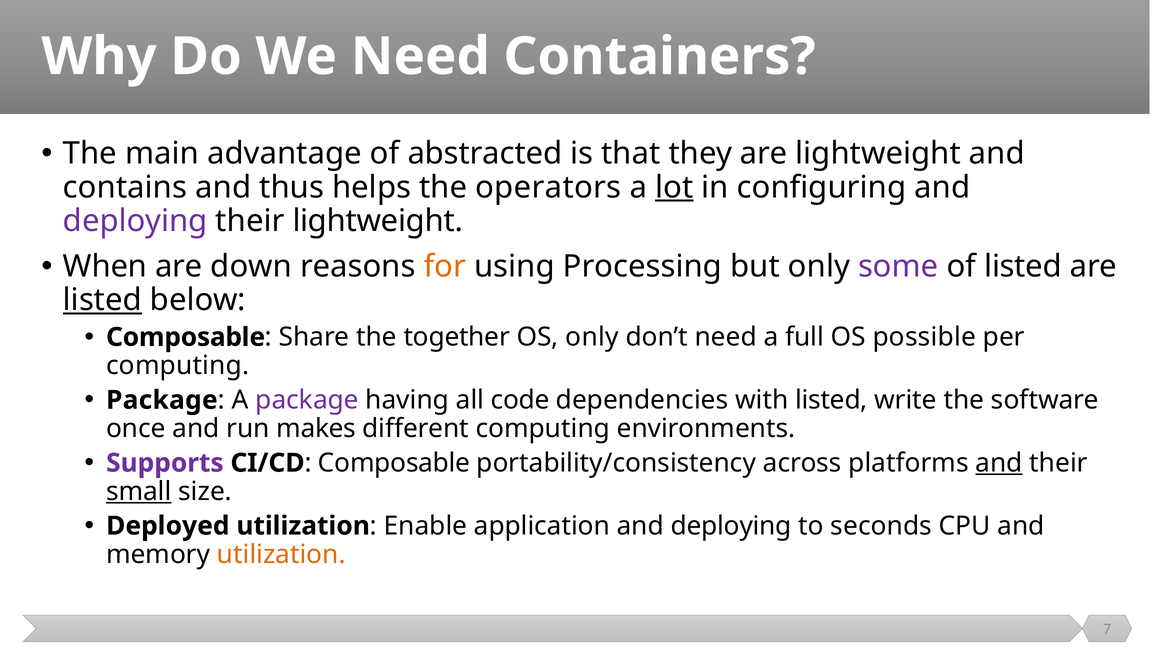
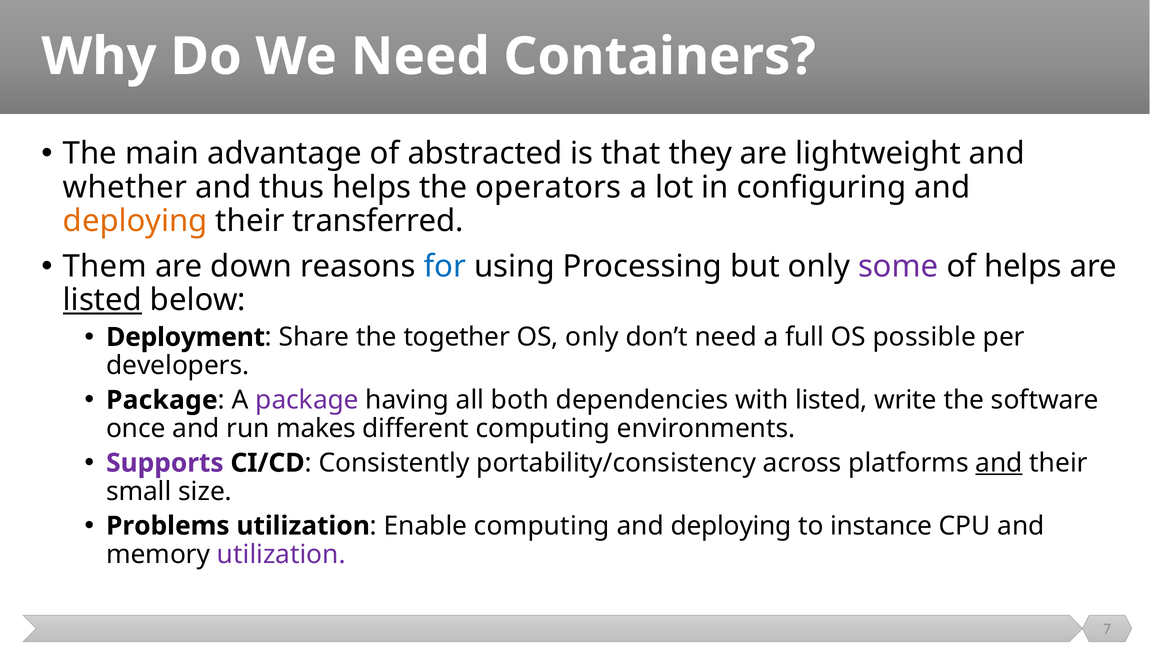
contains: contains -> whether (125, 187)
lot underline: present -> none (674, 187)
deploying colour: purple -> orange (135, 221)
their lightweight: lightweight -> transferred (378, 221)
When: When -> Them (105, 266)
for colour: orange -> blue (445, 266)
of listed: listed -> helps (1023, 266)
Composable: Composable -> Deployment (186, 337)
computing: computing -> developers (178, 366)
code: code -> both (520, 400)
Composable: Composable -> Consistently (394, 463)
small underline: present -> none (139, 491)
Deployed: Deployed -> Problems (168, 526)
Enable application: application -> computing (542, 526)
seconds: seconds -> instance (881, 526)
utilization colour: orange -> purple (281, 554)
